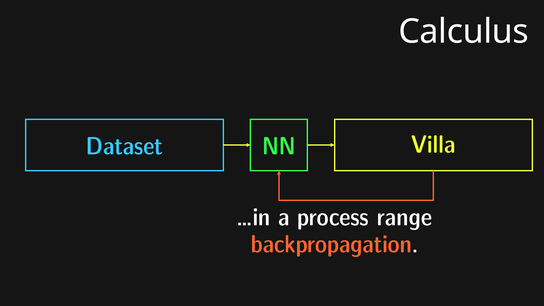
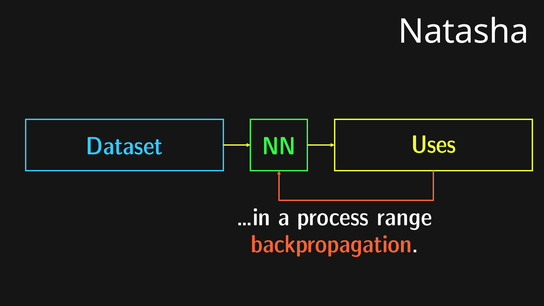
Calculus: Calculus -> Natasha (464, 32)
Villa: Villa -> Uses (434, 145)
